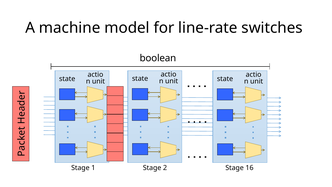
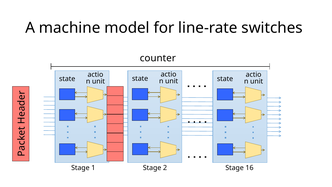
boolean: boolean -> counter (158, 58)
